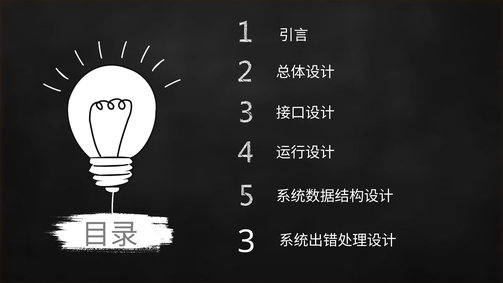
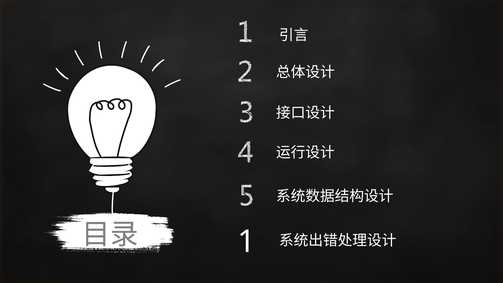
3: 3 -> 1 (247, 242)
